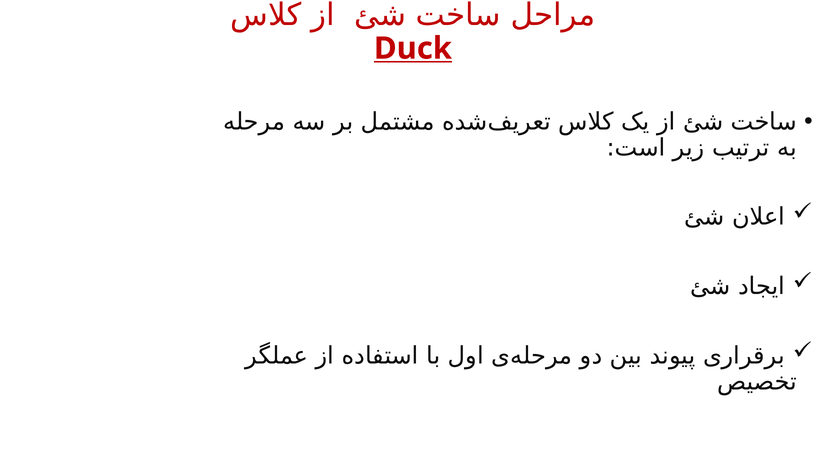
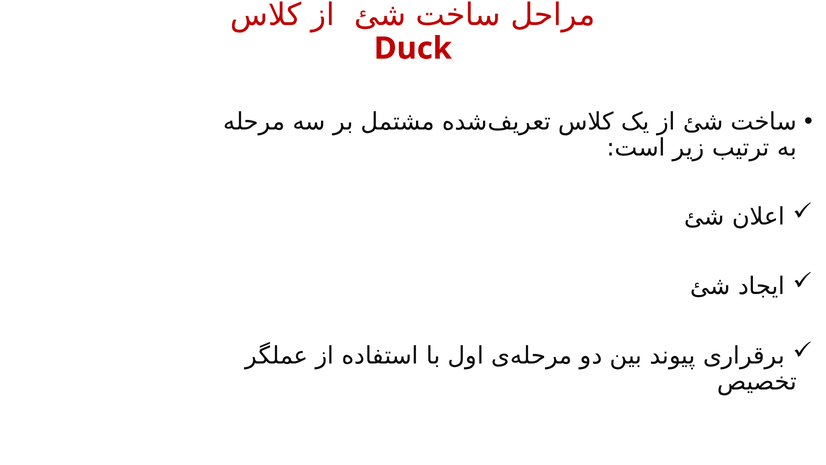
Duck underline: present -> none (413, 48)
